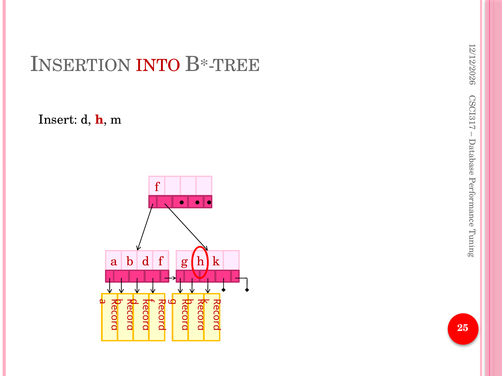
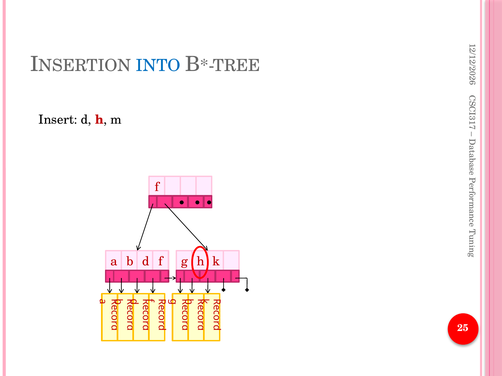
INTO colour: red -> blue (158, 66)
